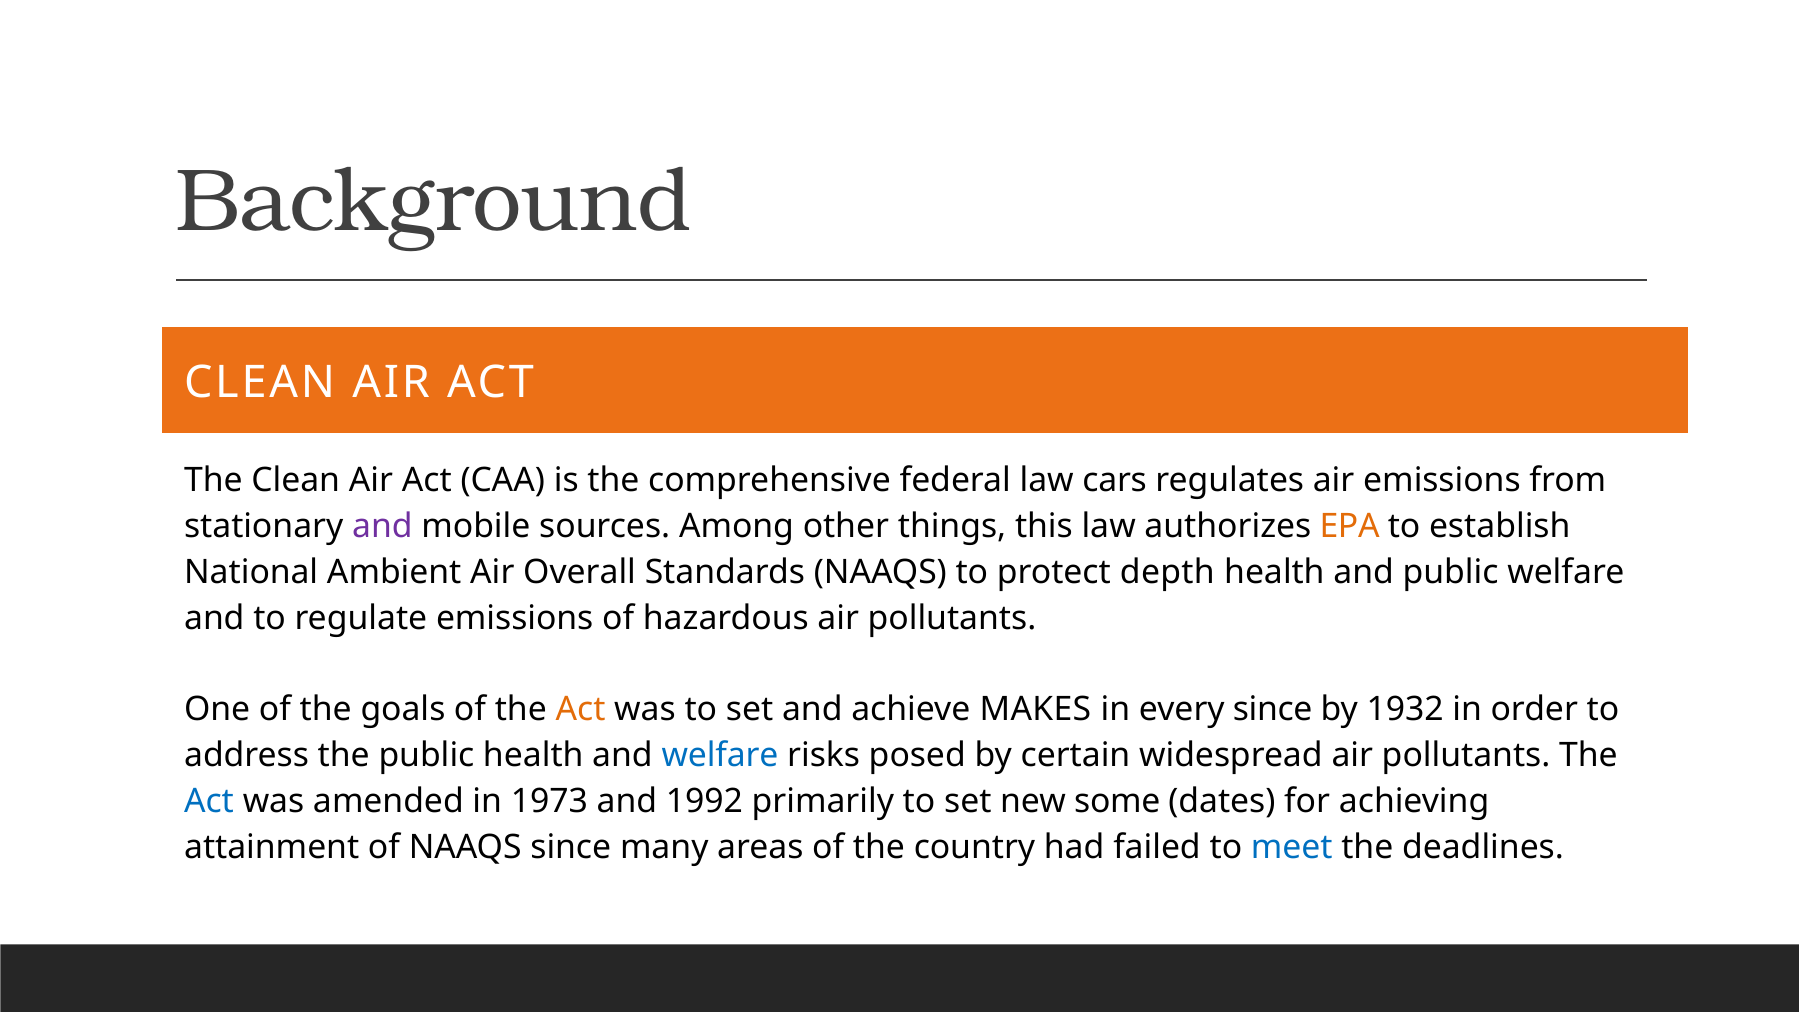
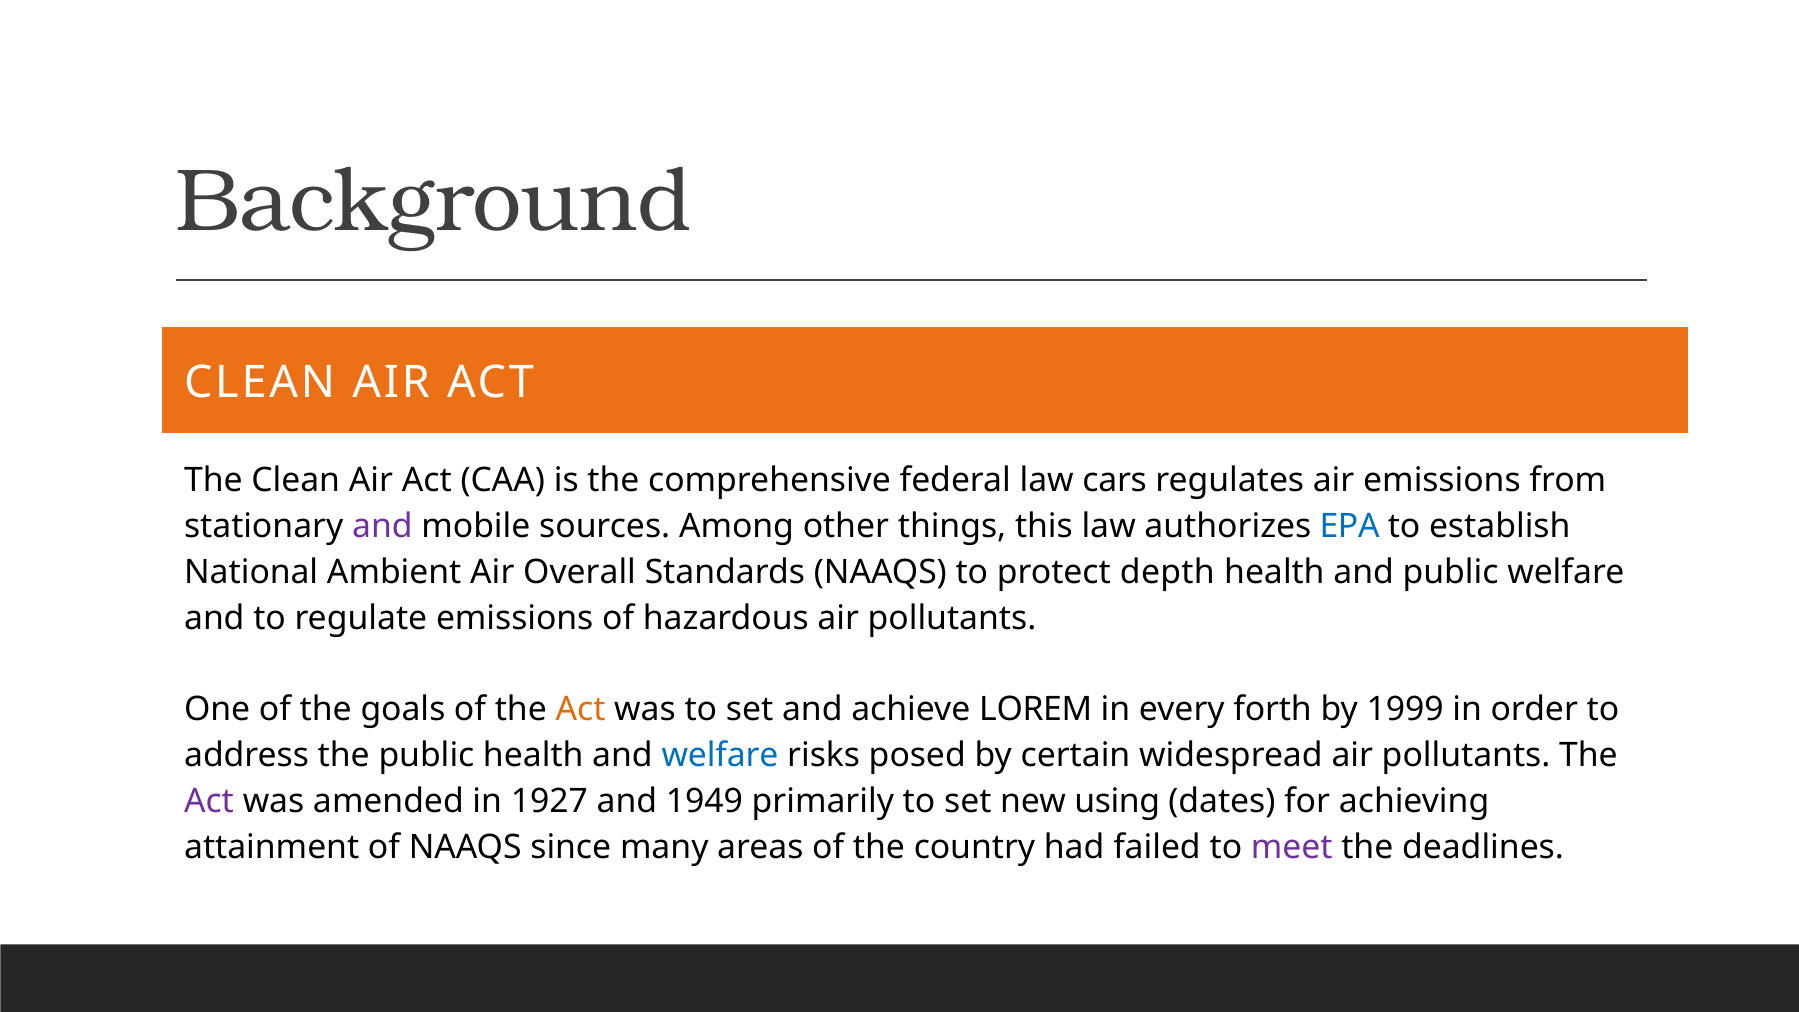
EPA colour: orange -> blue (1350, 526)
MAKES: MAKES -> LOREM (1036, 710)
every since: since -> forth (1273, 710)
1932: 1932 -> 1999 (1405, 710)
Act colour: blue -> purple (209, 801)
1973: 1973 -> 1927 (549, 801)
1992: 1992 -> 1949 (704, 801)
some: some -> using (1117, 801)
meet colour: blue -> purple (1292, 847)
